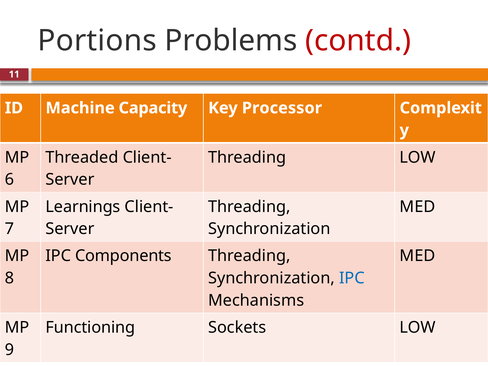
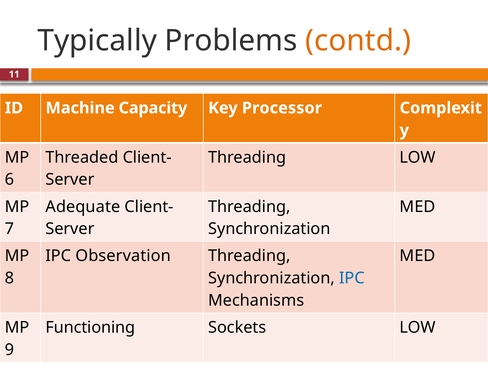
Portions: Portions -> Typically (97, 41)
contd colour: red -> orange (358, 41)
Learnings: Learnings -> Adequate (83, 207)
Components: Components -> Observation (123, 256)
